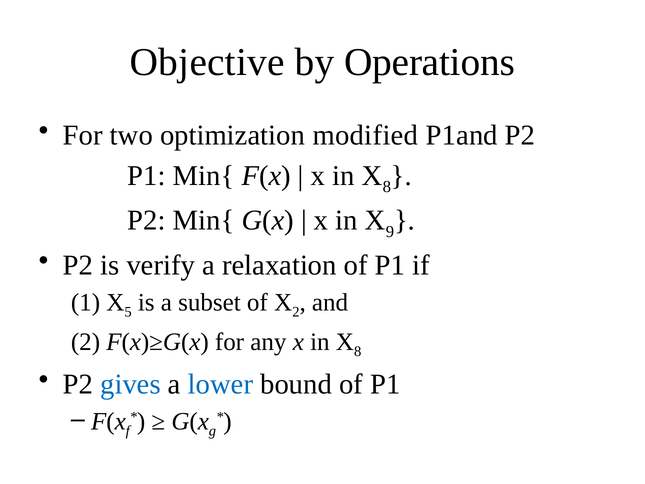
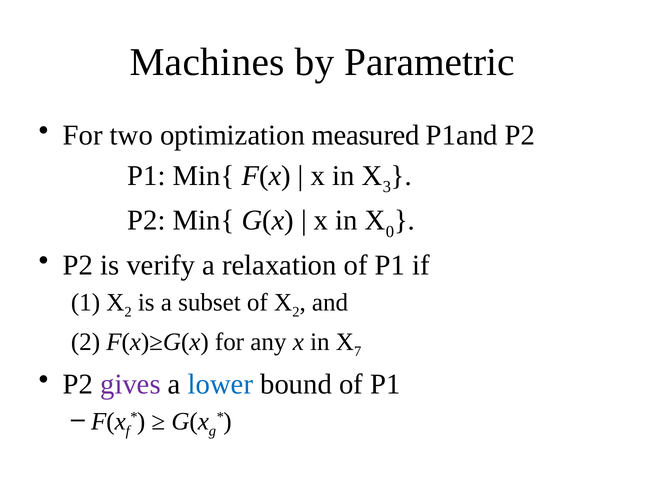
Objective: Objective -> Machines (207, 62)
Operations: Operations -> Parametric (429, 62)
modified: modified -> measured (366, 135)
8: 8 -> 3 (387, 187)
9: 9 -> 0 (390, 231)
1 X 5: 5 -> 2 (128, 312)
8: 8 -> 7 (358, 351)
gives colour: blue -> purple (131, 384)
